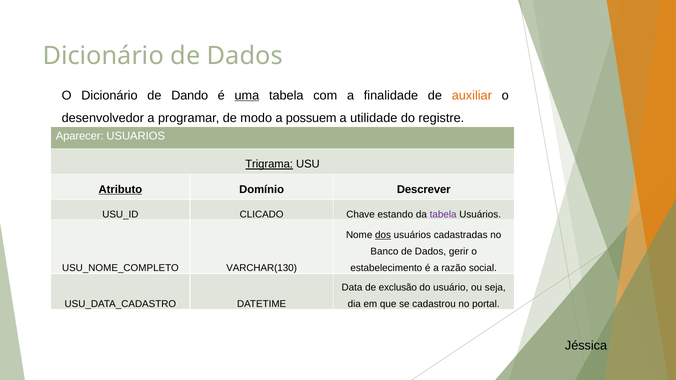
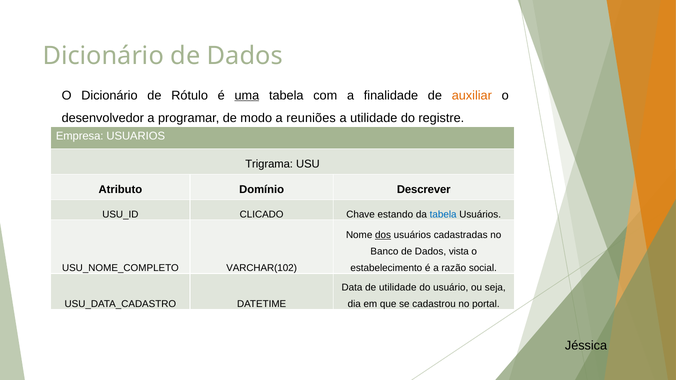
Dando: Dando -> Rótulo (190, 95)
possuem: possuem -> reuniões (311, 118)
Aparecer: Aparecer -> Empresa (80, 136)
Trigrama underline: present -> none (269, 164)
Atributo underline: present -> none (120, 190)
tabela colour: purple -> blue (443, 215)
gerir: gerir -> vista (459, 252)
VARCHAR(130: VARCHAR(130 -> VARCHAR(102 (262, 268)
de exclusão: exclusão -> utilidade (398, 288)
